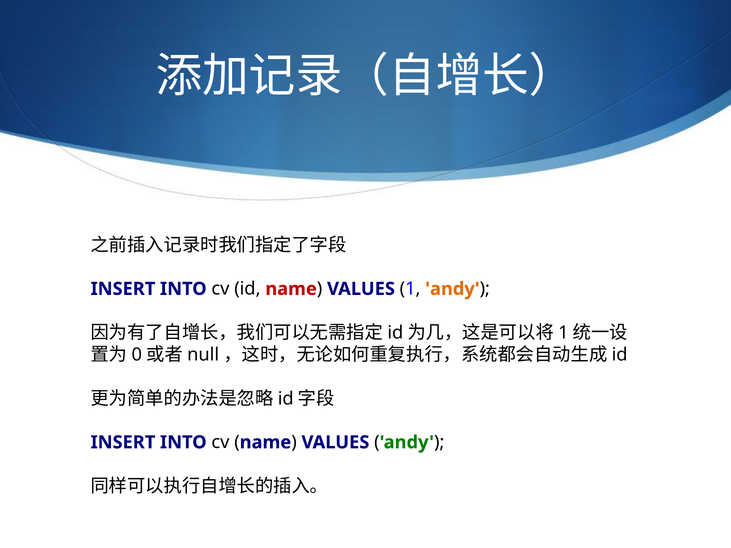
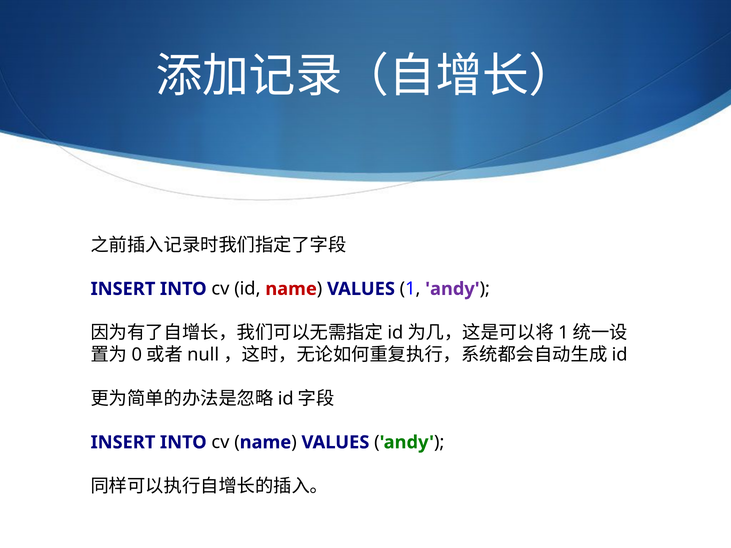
andy colour: orange -> purple (452, 289)
